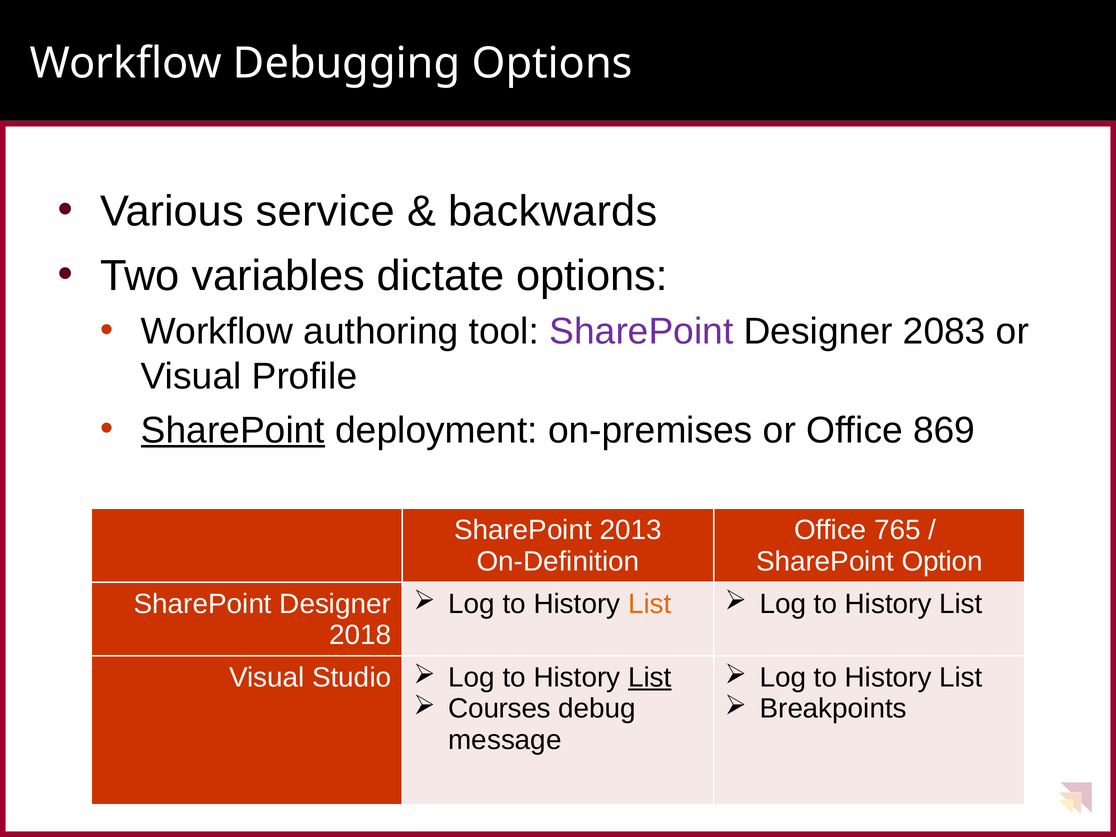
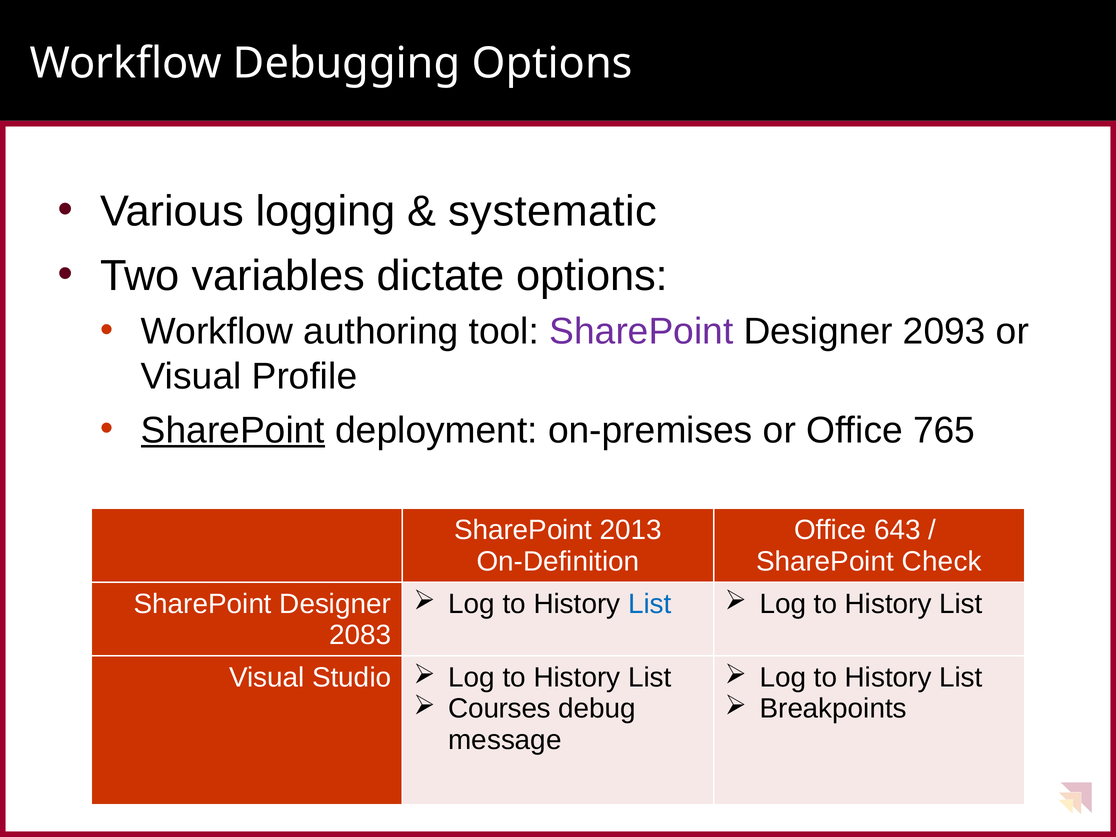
service: service -> logging (325, 211)
backwards: backwards -> systematic (553, 211)
2083: 2083 -> 2093 (944, 332)
869: 869 -> 765 (944, 430)
765: 765 -> 643 (897, 530)
Option: Option -> Check (942, 561)
List colour: orange -> blue (650, 604)
2018: 2018 -> 2083 (360, 635)
List underline: present -> none (650, 678)
